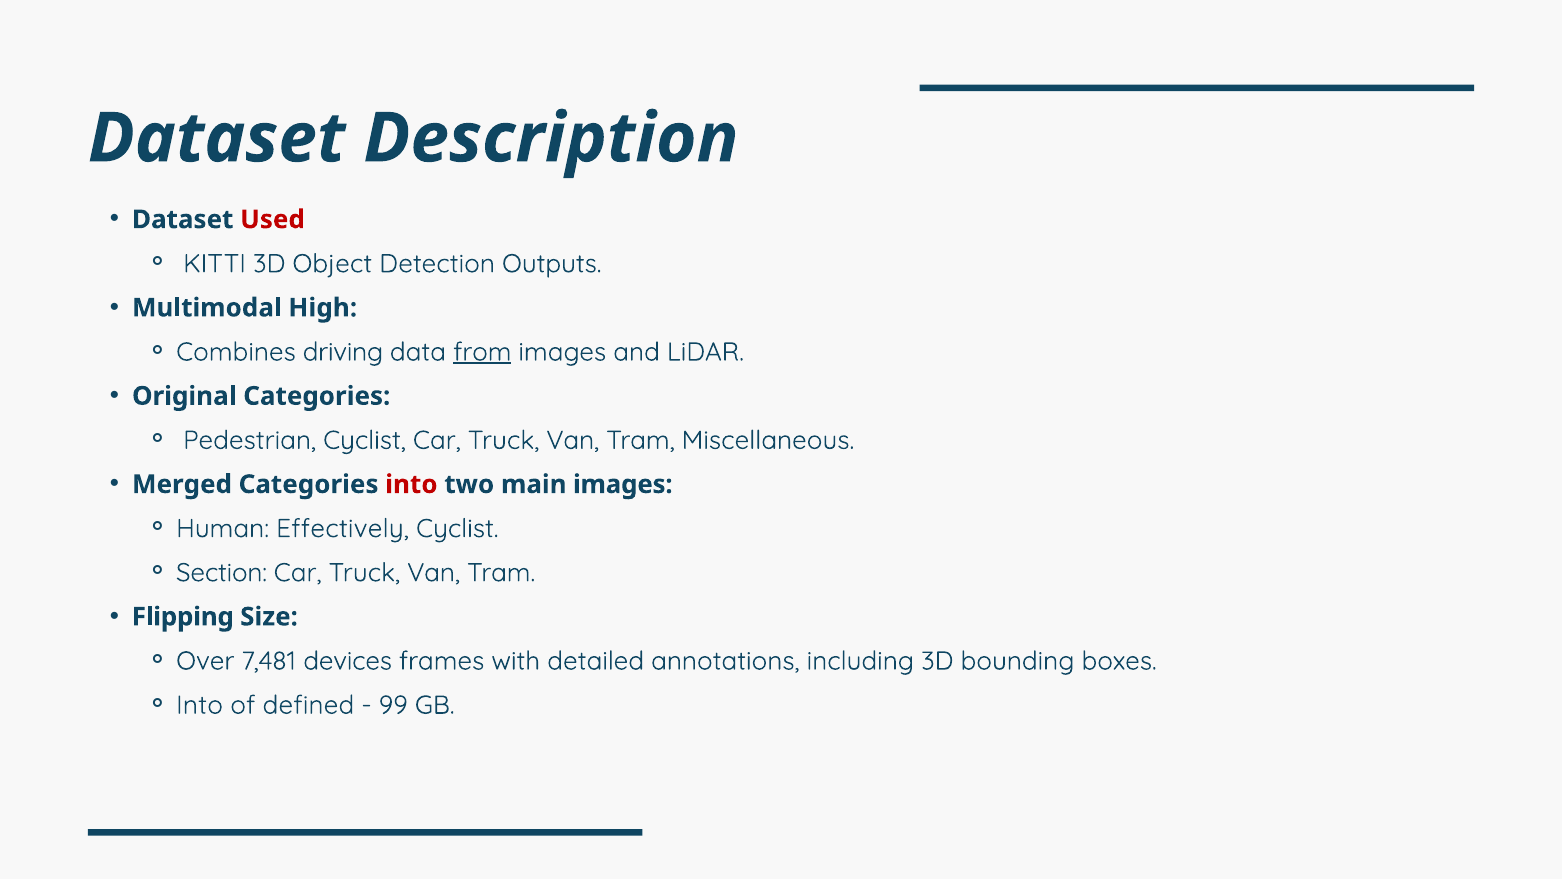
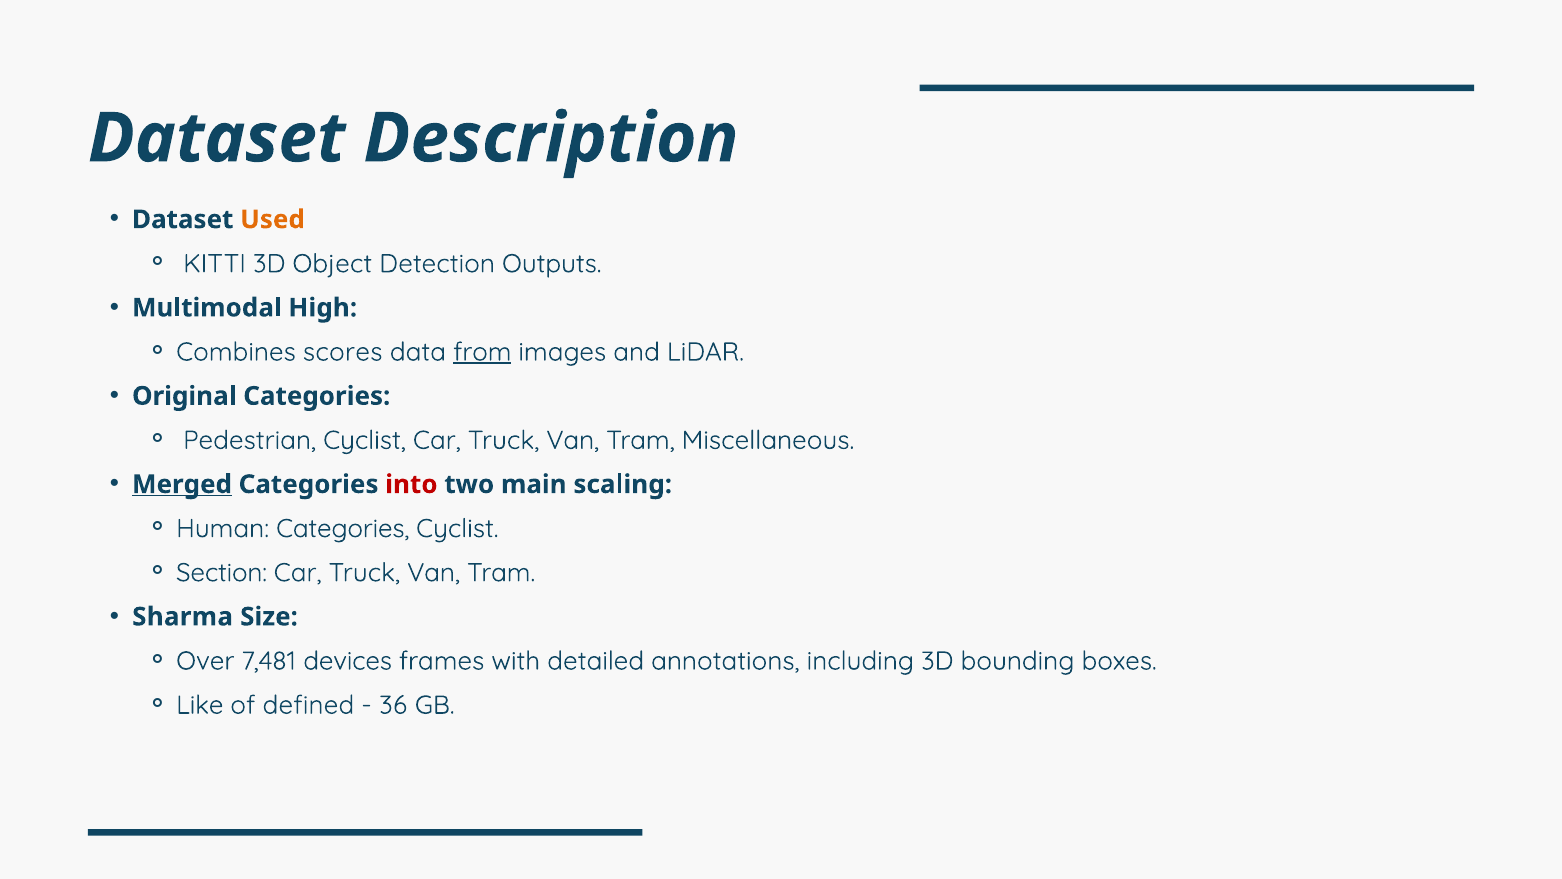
Used colour: red -> orange (273, 219)
driving: driving -> scores (343, 352)
Merged underline: none -> present (182, 484)
main images: images -> scaling (623, 484)
Human Effectively: Effectively -> Categories (343, 528)
Flipping: Flipping -> Sharma (183, 617)
Into: Into -> Like (200, 705)
99: 99 -> 36 (393, 705)
